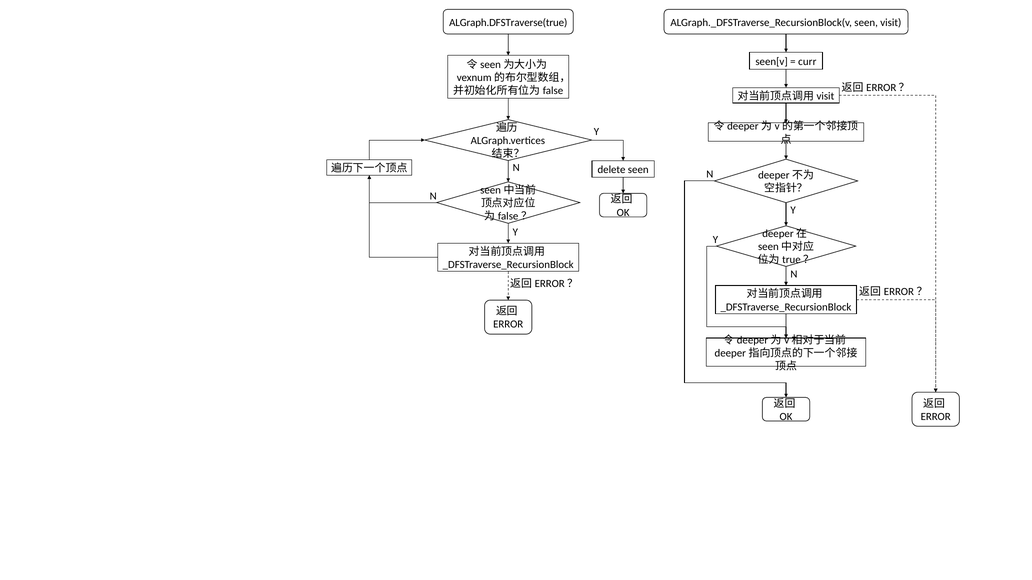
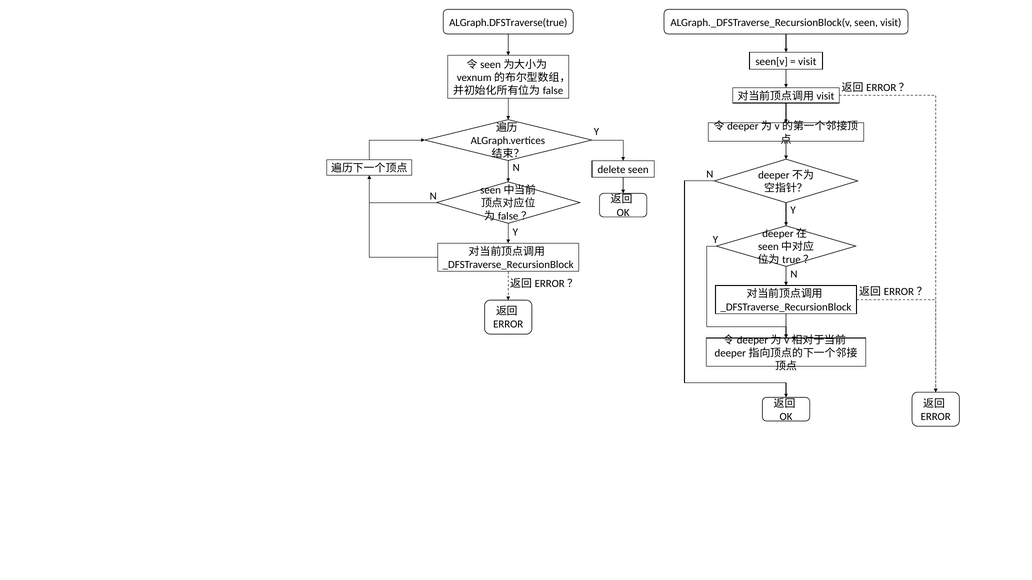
curr: curr -> visit (807, 62)
